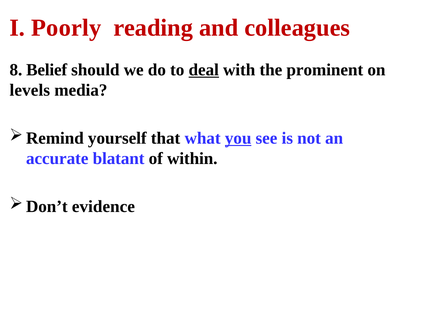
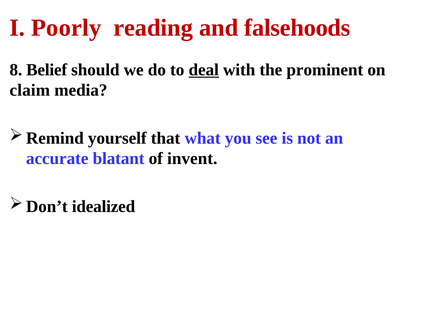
colleagues: colleagues -> falsehoods (297, 28)
levels: levels -> claim (30, 90)
you underline: present -> none (238, 138)
within: within -> invent (192, 158)
evidence: evidence -> idealized (104, 206)
